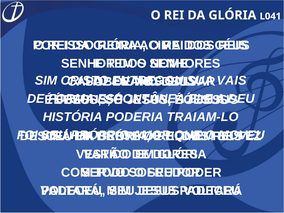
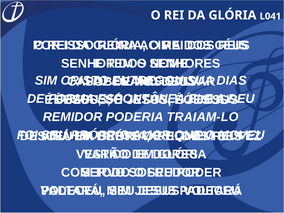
VAIS: VAIS -> DIAS (232, 81)
HISTÓRIA: HISTÓRIA -> REMIDOR (73, 117)
